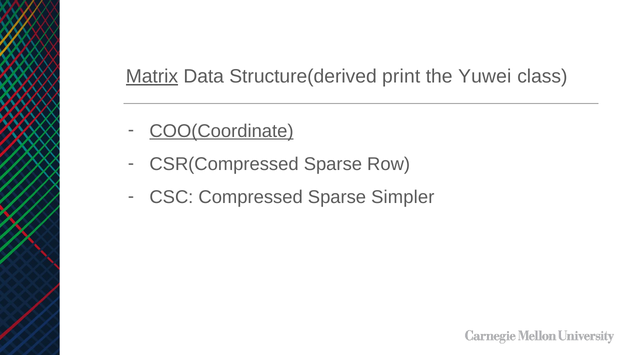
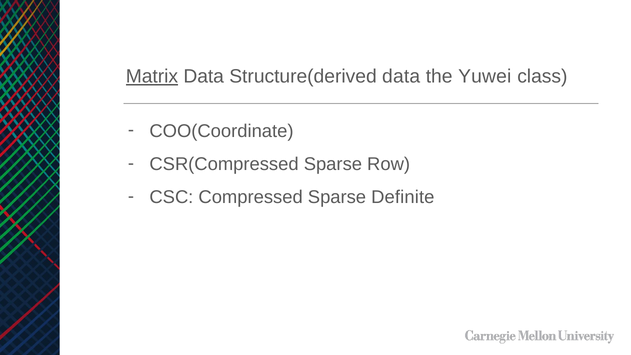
Structure(derived print: print -> data (401, 76)
COO(Coordinate underline: present -> none (222, 131)
Simpler: Simpler -> Definite (403, 197)
